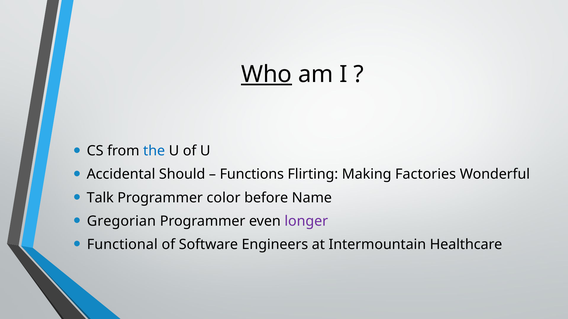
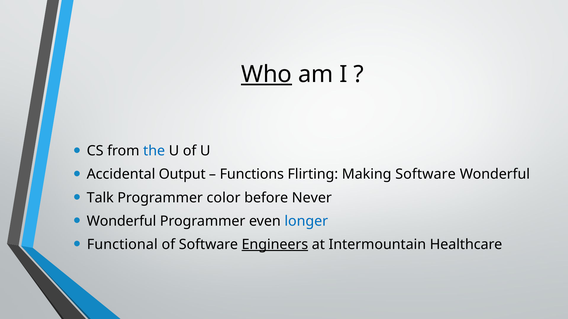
Should: Should -> Output (182, 175)
Making Factories: Factories -> Software (426, 175)
Name: Name -> Never (312, 198)
Gregorian: Gregorian -> Wonderful (122, 221)
longer colour: purple -> blue (306, 221)
Engineers underline: none -> present (275, 245)
